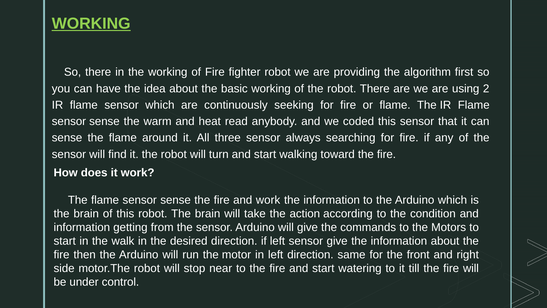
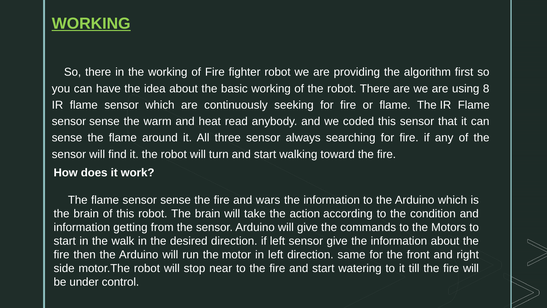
2: 2 -> 8 (486, 88)
and work: work -> wars (268, 200)
